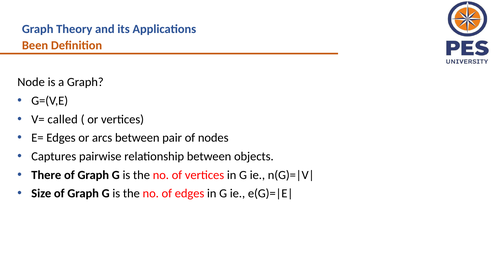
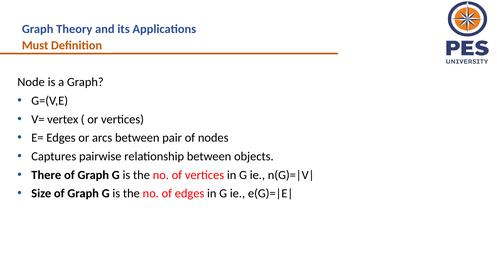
Been: Been -> Must (35, 46)
called: called -> vertex (63, 120)
